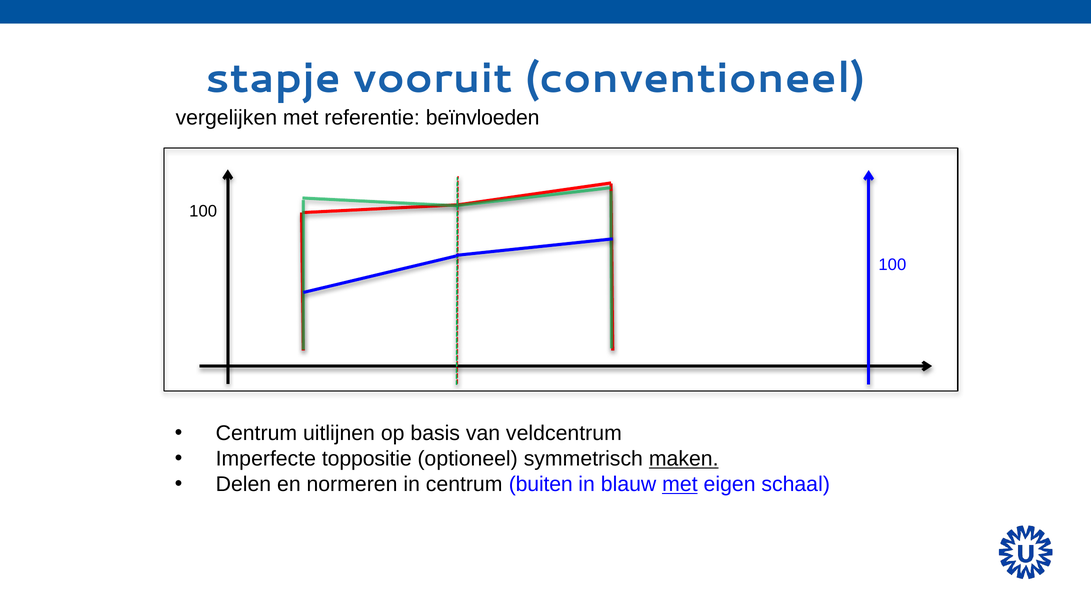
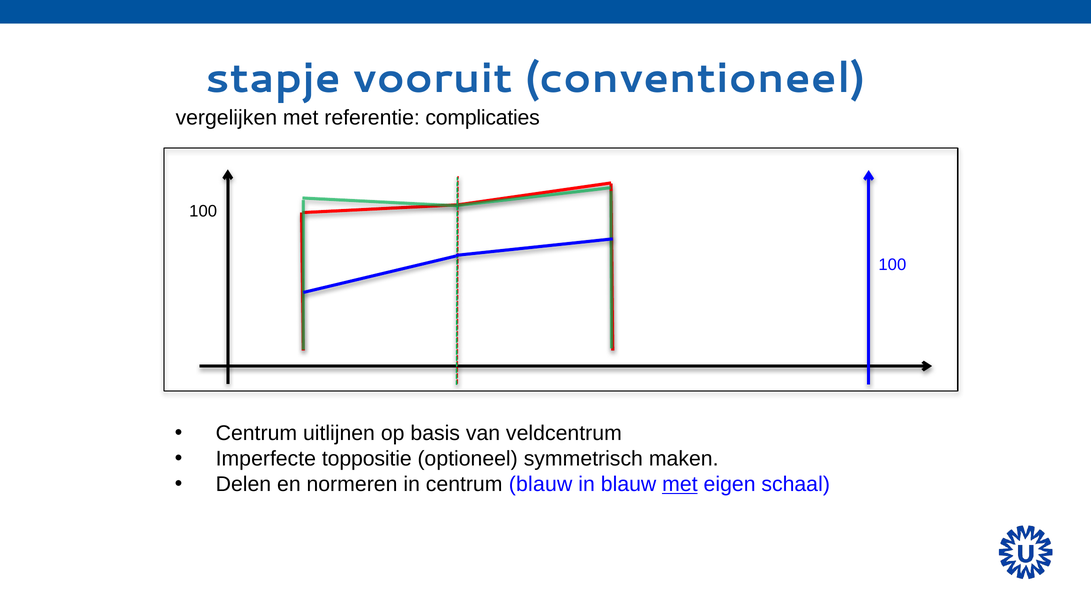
beïnvloeden: beïnvloeden -> complicaties (483, 118)
maken underline: present -> none (684, 459)
centrum buiten: buiten -> blauw (541, 484)
